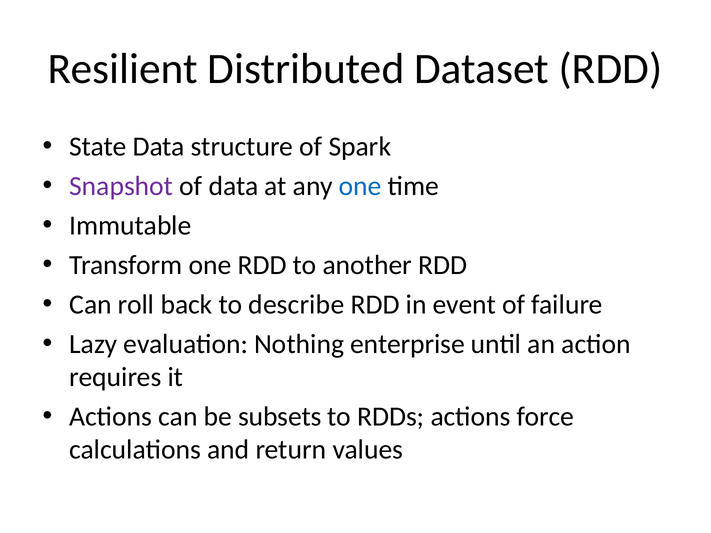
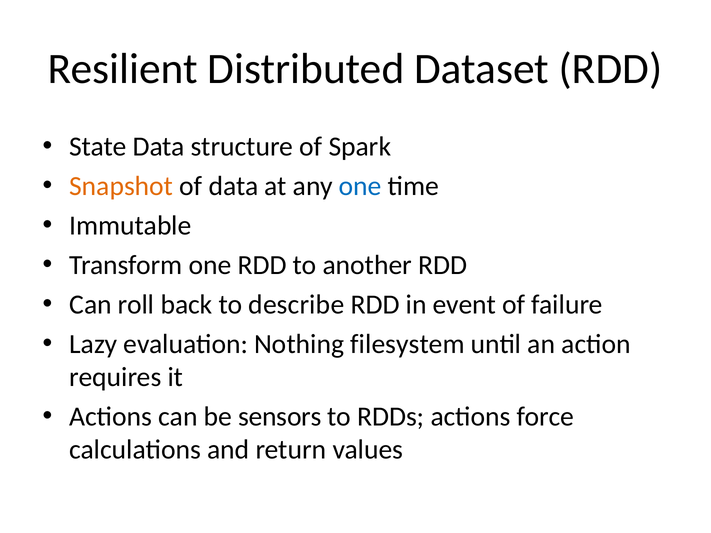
Snapshot colour: purple -> orange (121, 186)
enterprise: enterprise -> filesystem (407, 344)
subsets: subsets -> sensors (280, 417)
